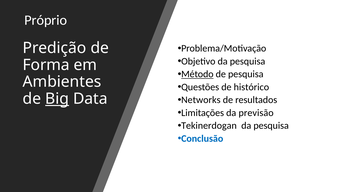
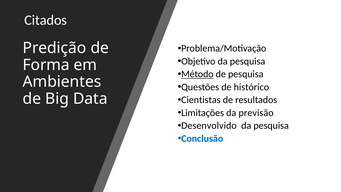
Próprio: Próprio -> Citados (46, 20)
Big underline: present -> none (57, 99)
Networks: Networks -> Cientistas (201, 100)
Tekinerdogan: Tekinerdogan -> Desenvolvido (209, 126)
